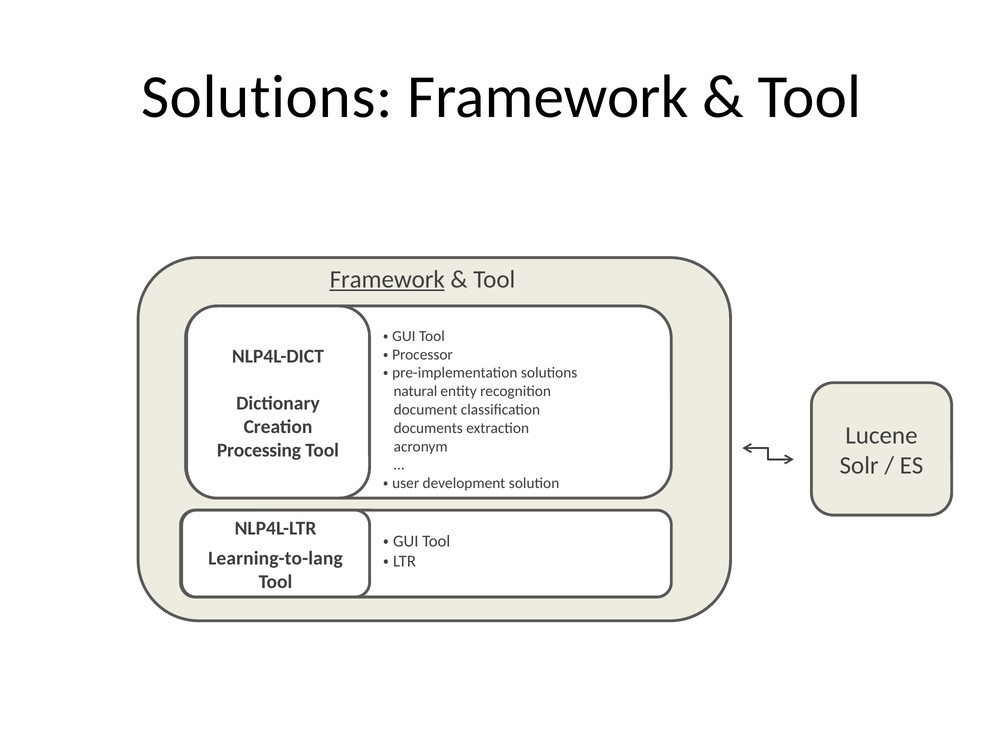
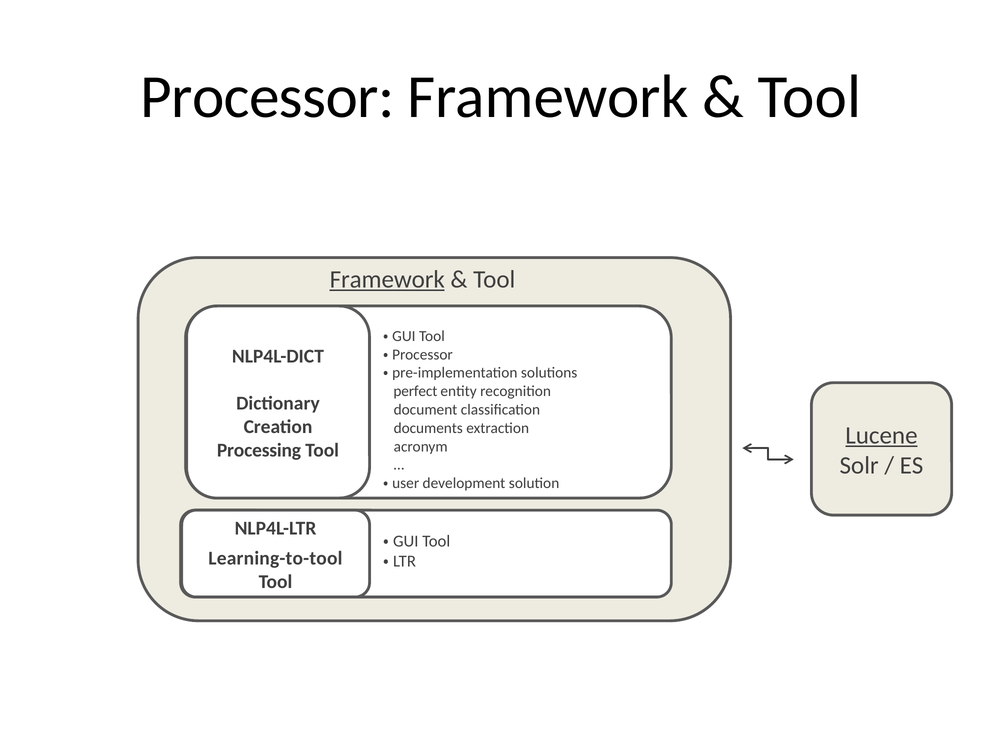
Solutions: Solutions -> Processor (267, 97)
natural: natural -> perfect (415, 391)
Lucene underline: none -> present (881, 436)
Learning-to-lang: Learning-to-lang -> Learning-to-tool (275, 558)
